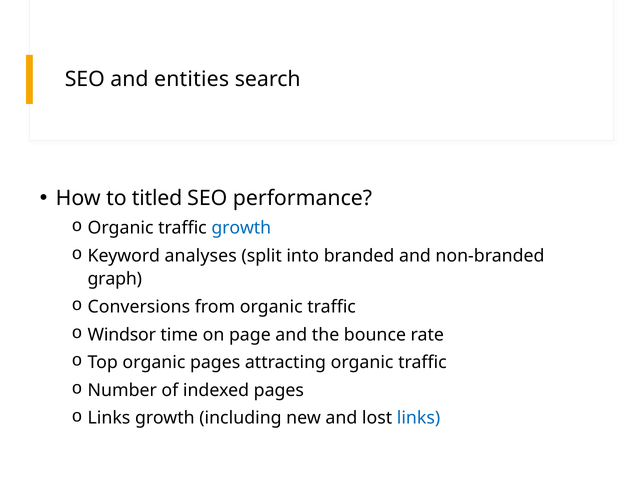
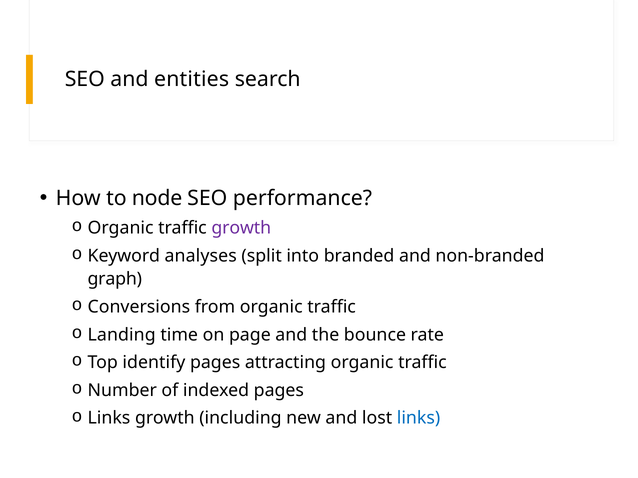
titled: titled -> node (157, 198)
growth colour: blue -> purple (241, 228)
Windsor: Windsor -> Landing (122, 335)
Top organic: organic -> identify (154, 363)
